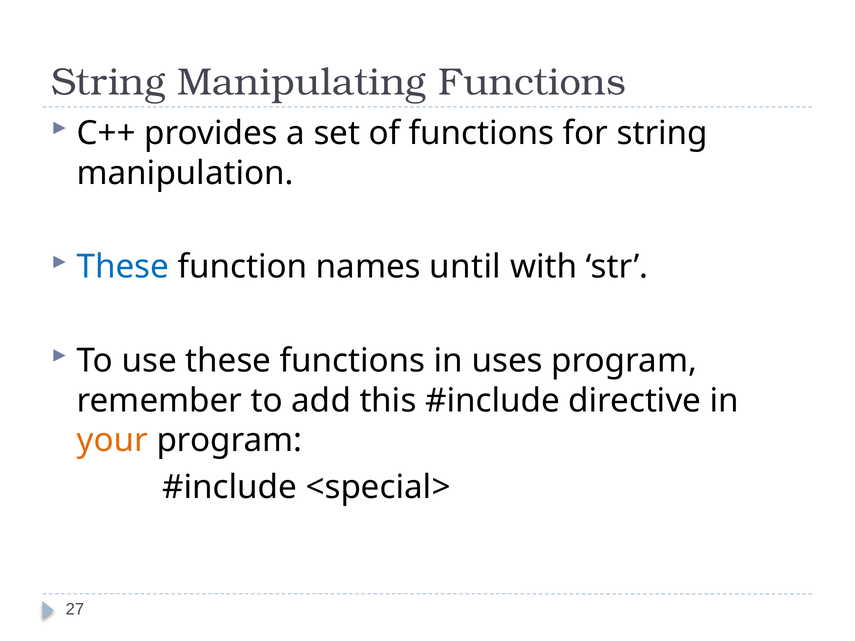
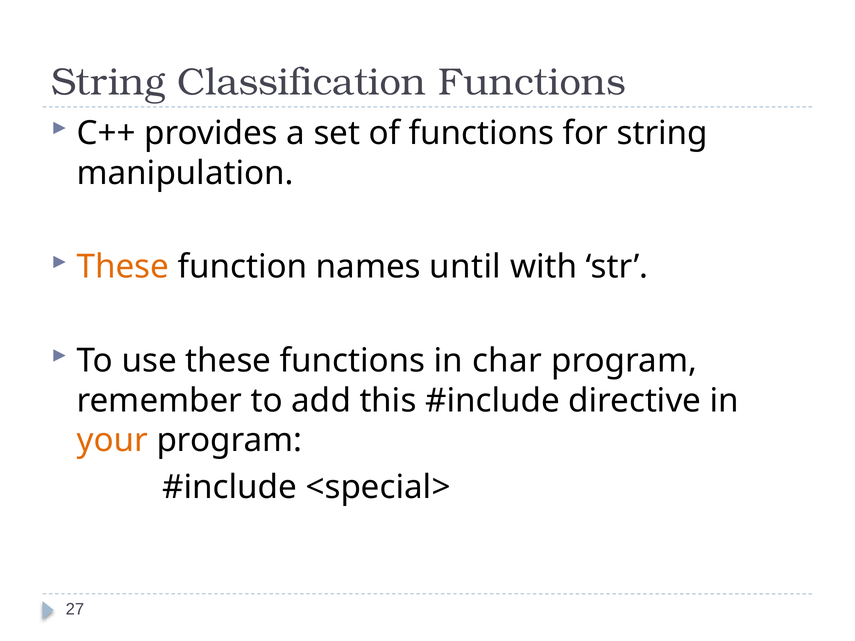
Manipulating: Manipulating -> Classification (302, 82)
These colour: blue -> orange (123, 267)
uses: uses -> char (507, 361)
